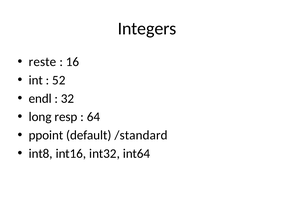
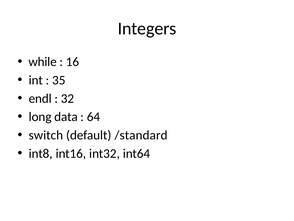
reste: reste -> while (43, 62)
52: 52 -> 35 (59, 80)
resp: resp -> data (66, 117)
ppoint: ppoint -> switch (46, 135)
